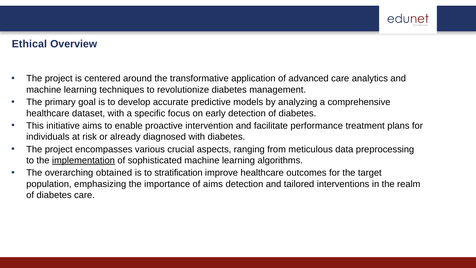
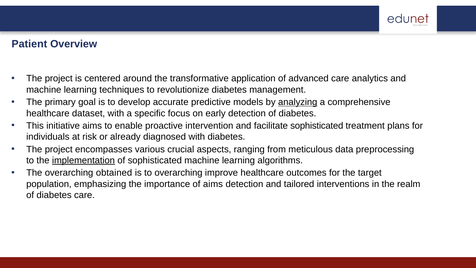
Ethical: Ethical -> Patient (29, 44)
analyzing underline: none -> present (298, 102)
facilitate performance: performance -> sophisticated (317, 126)
to stratification: stratification -> overarching (178, 173)
